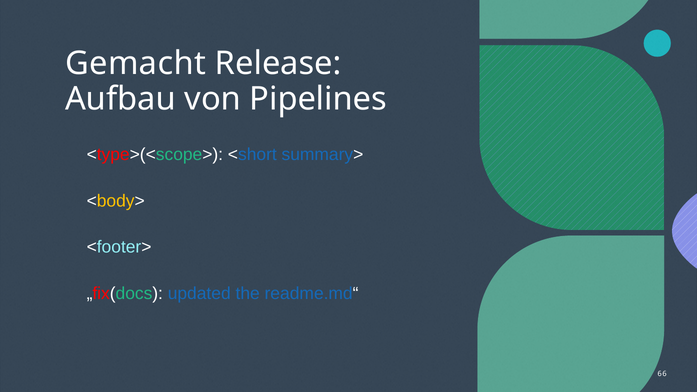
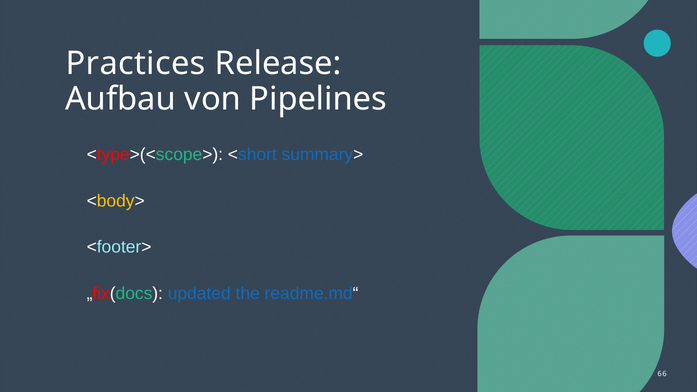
Gemacht: Gemacht -> Practices (136, 63)
